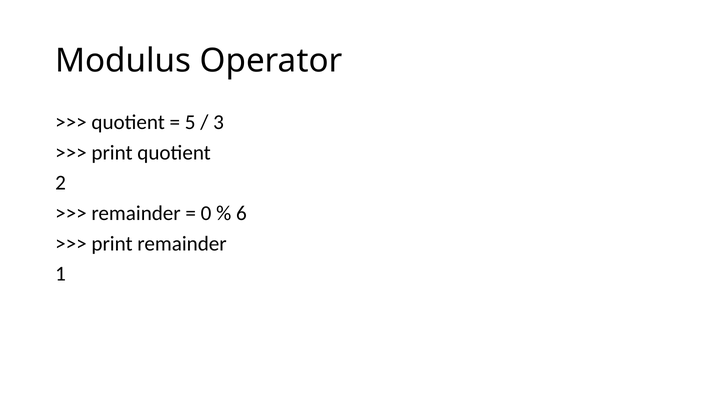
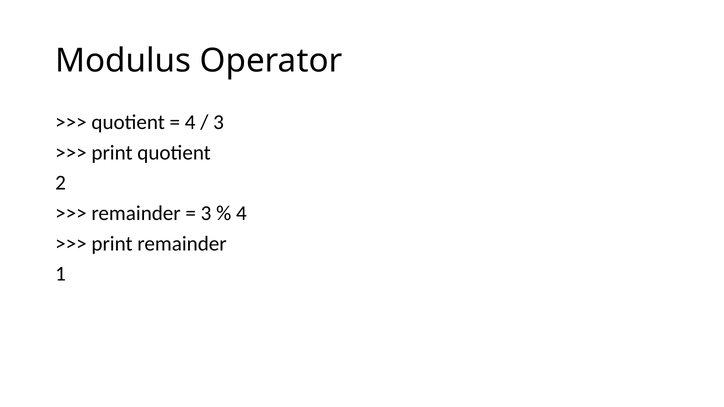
5: 5 -> 4 (190, 122)
0: 0 -> 3 (206, 213)
6: 6 -> 4 (241, 213)
